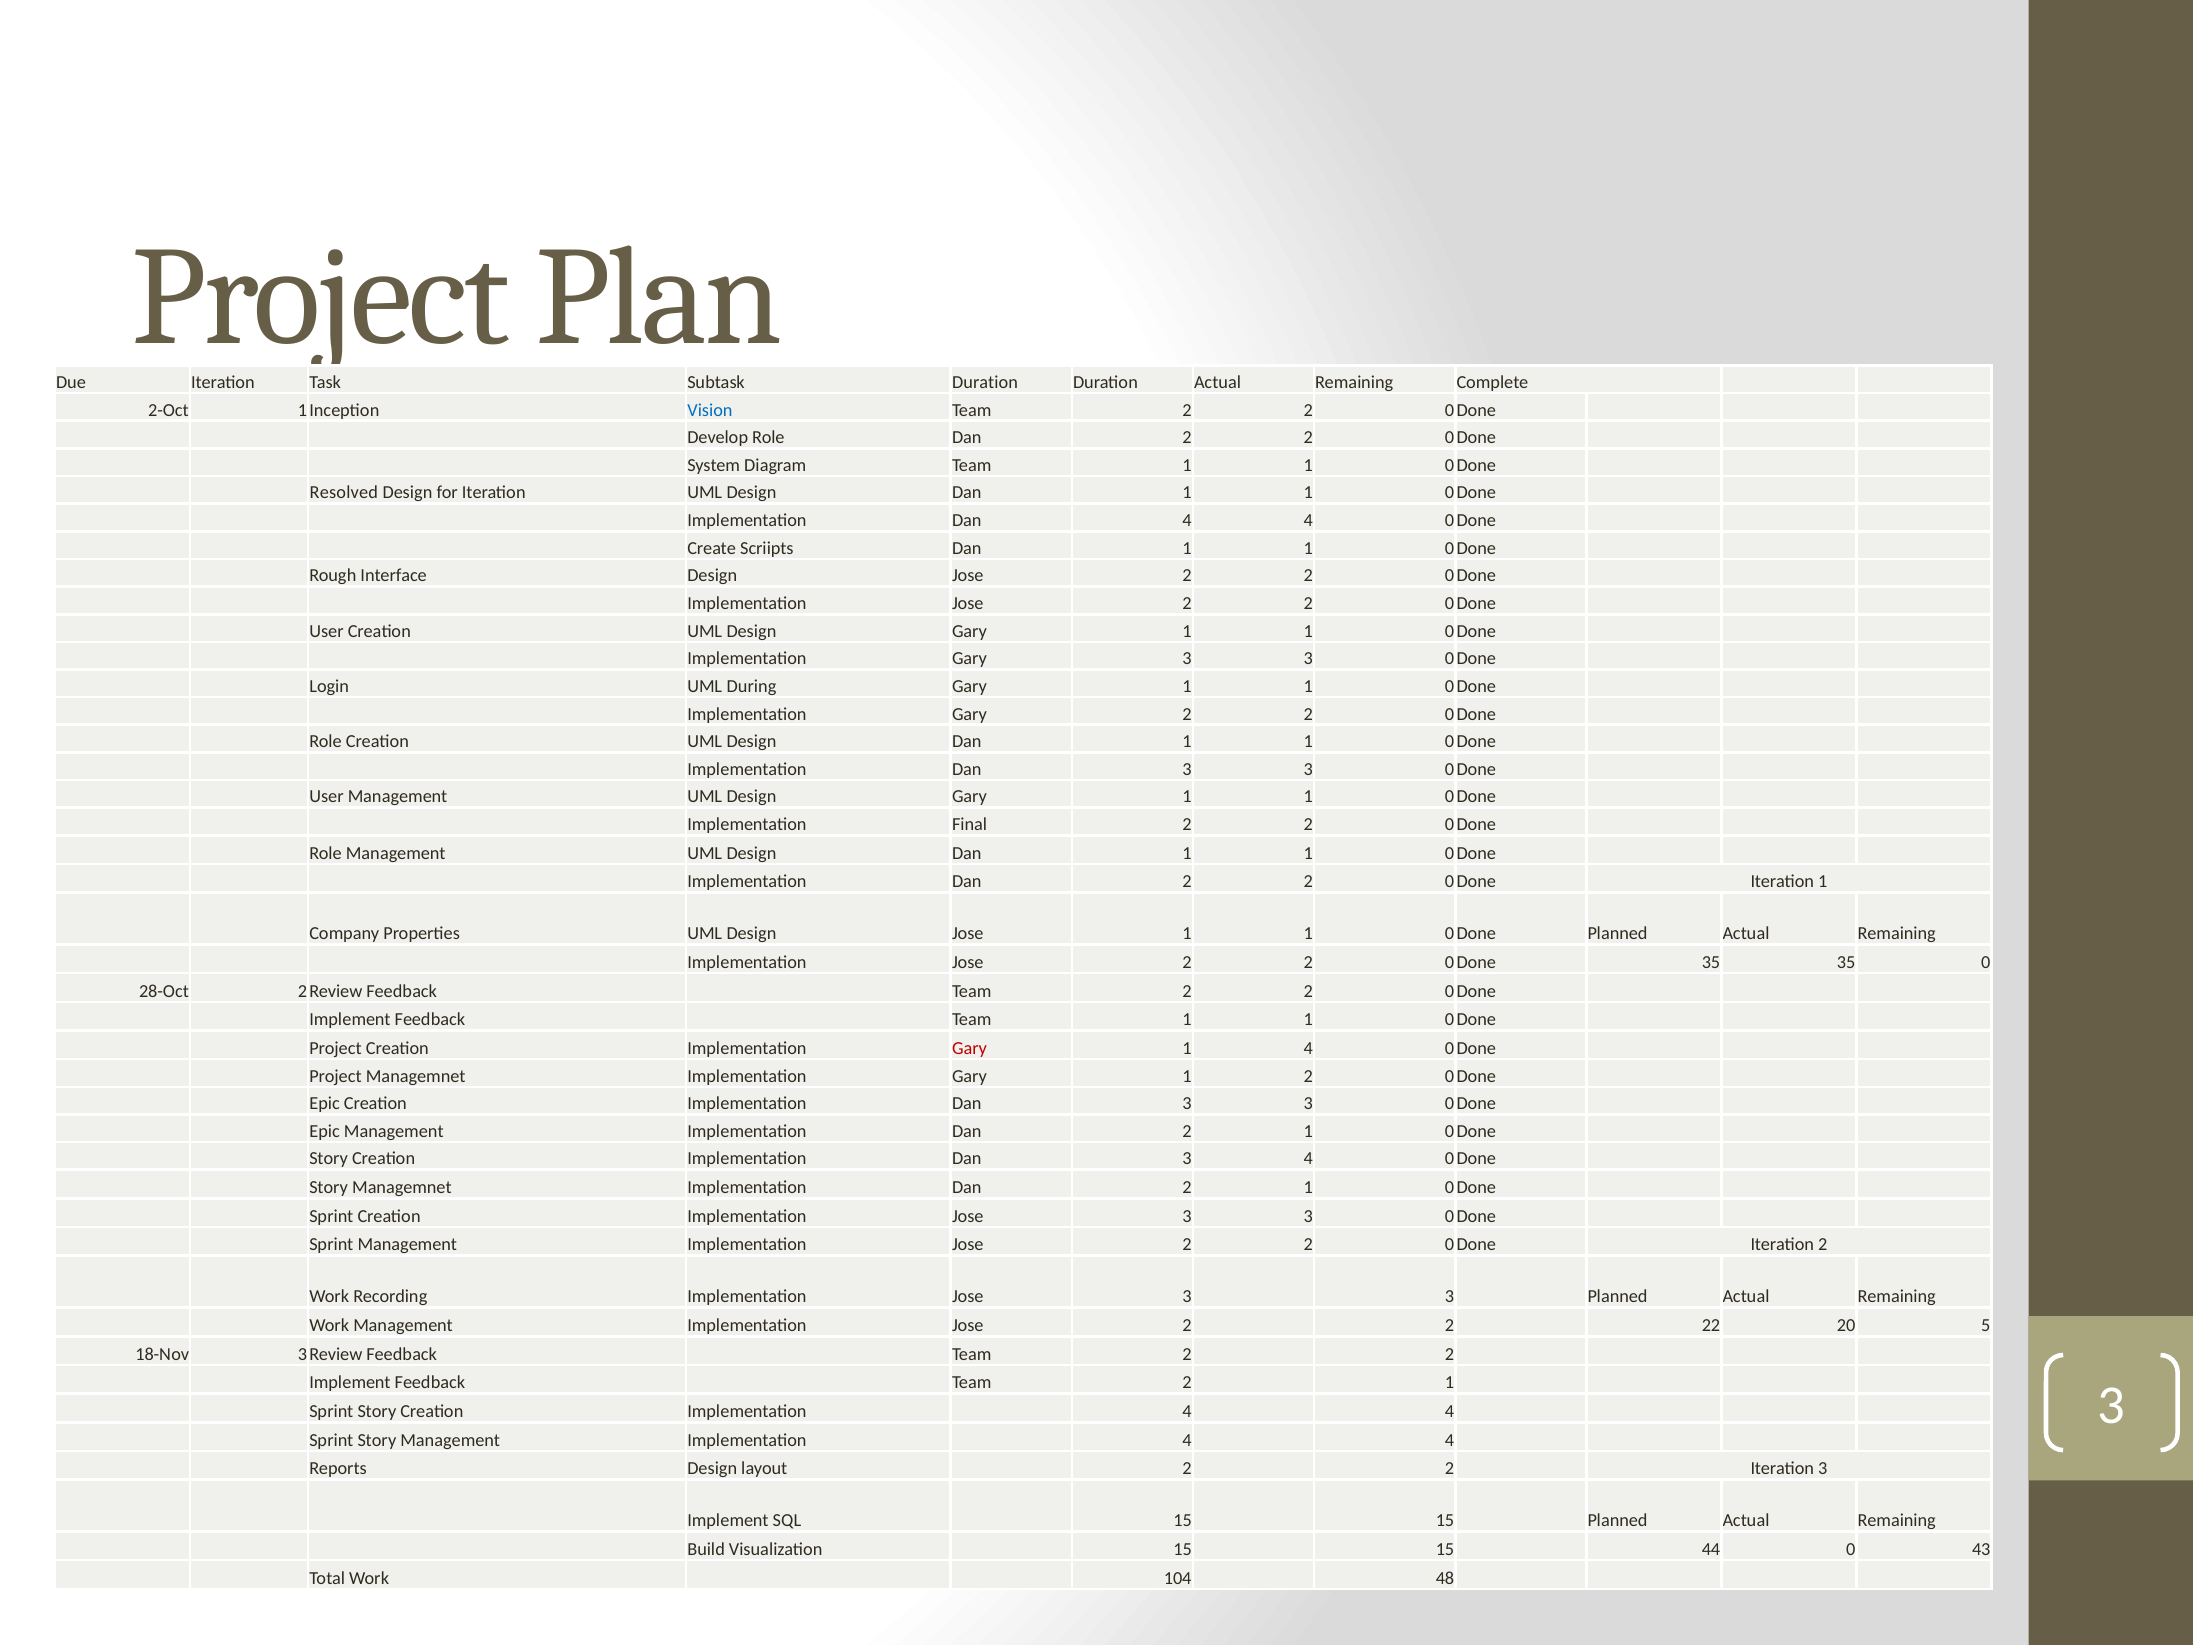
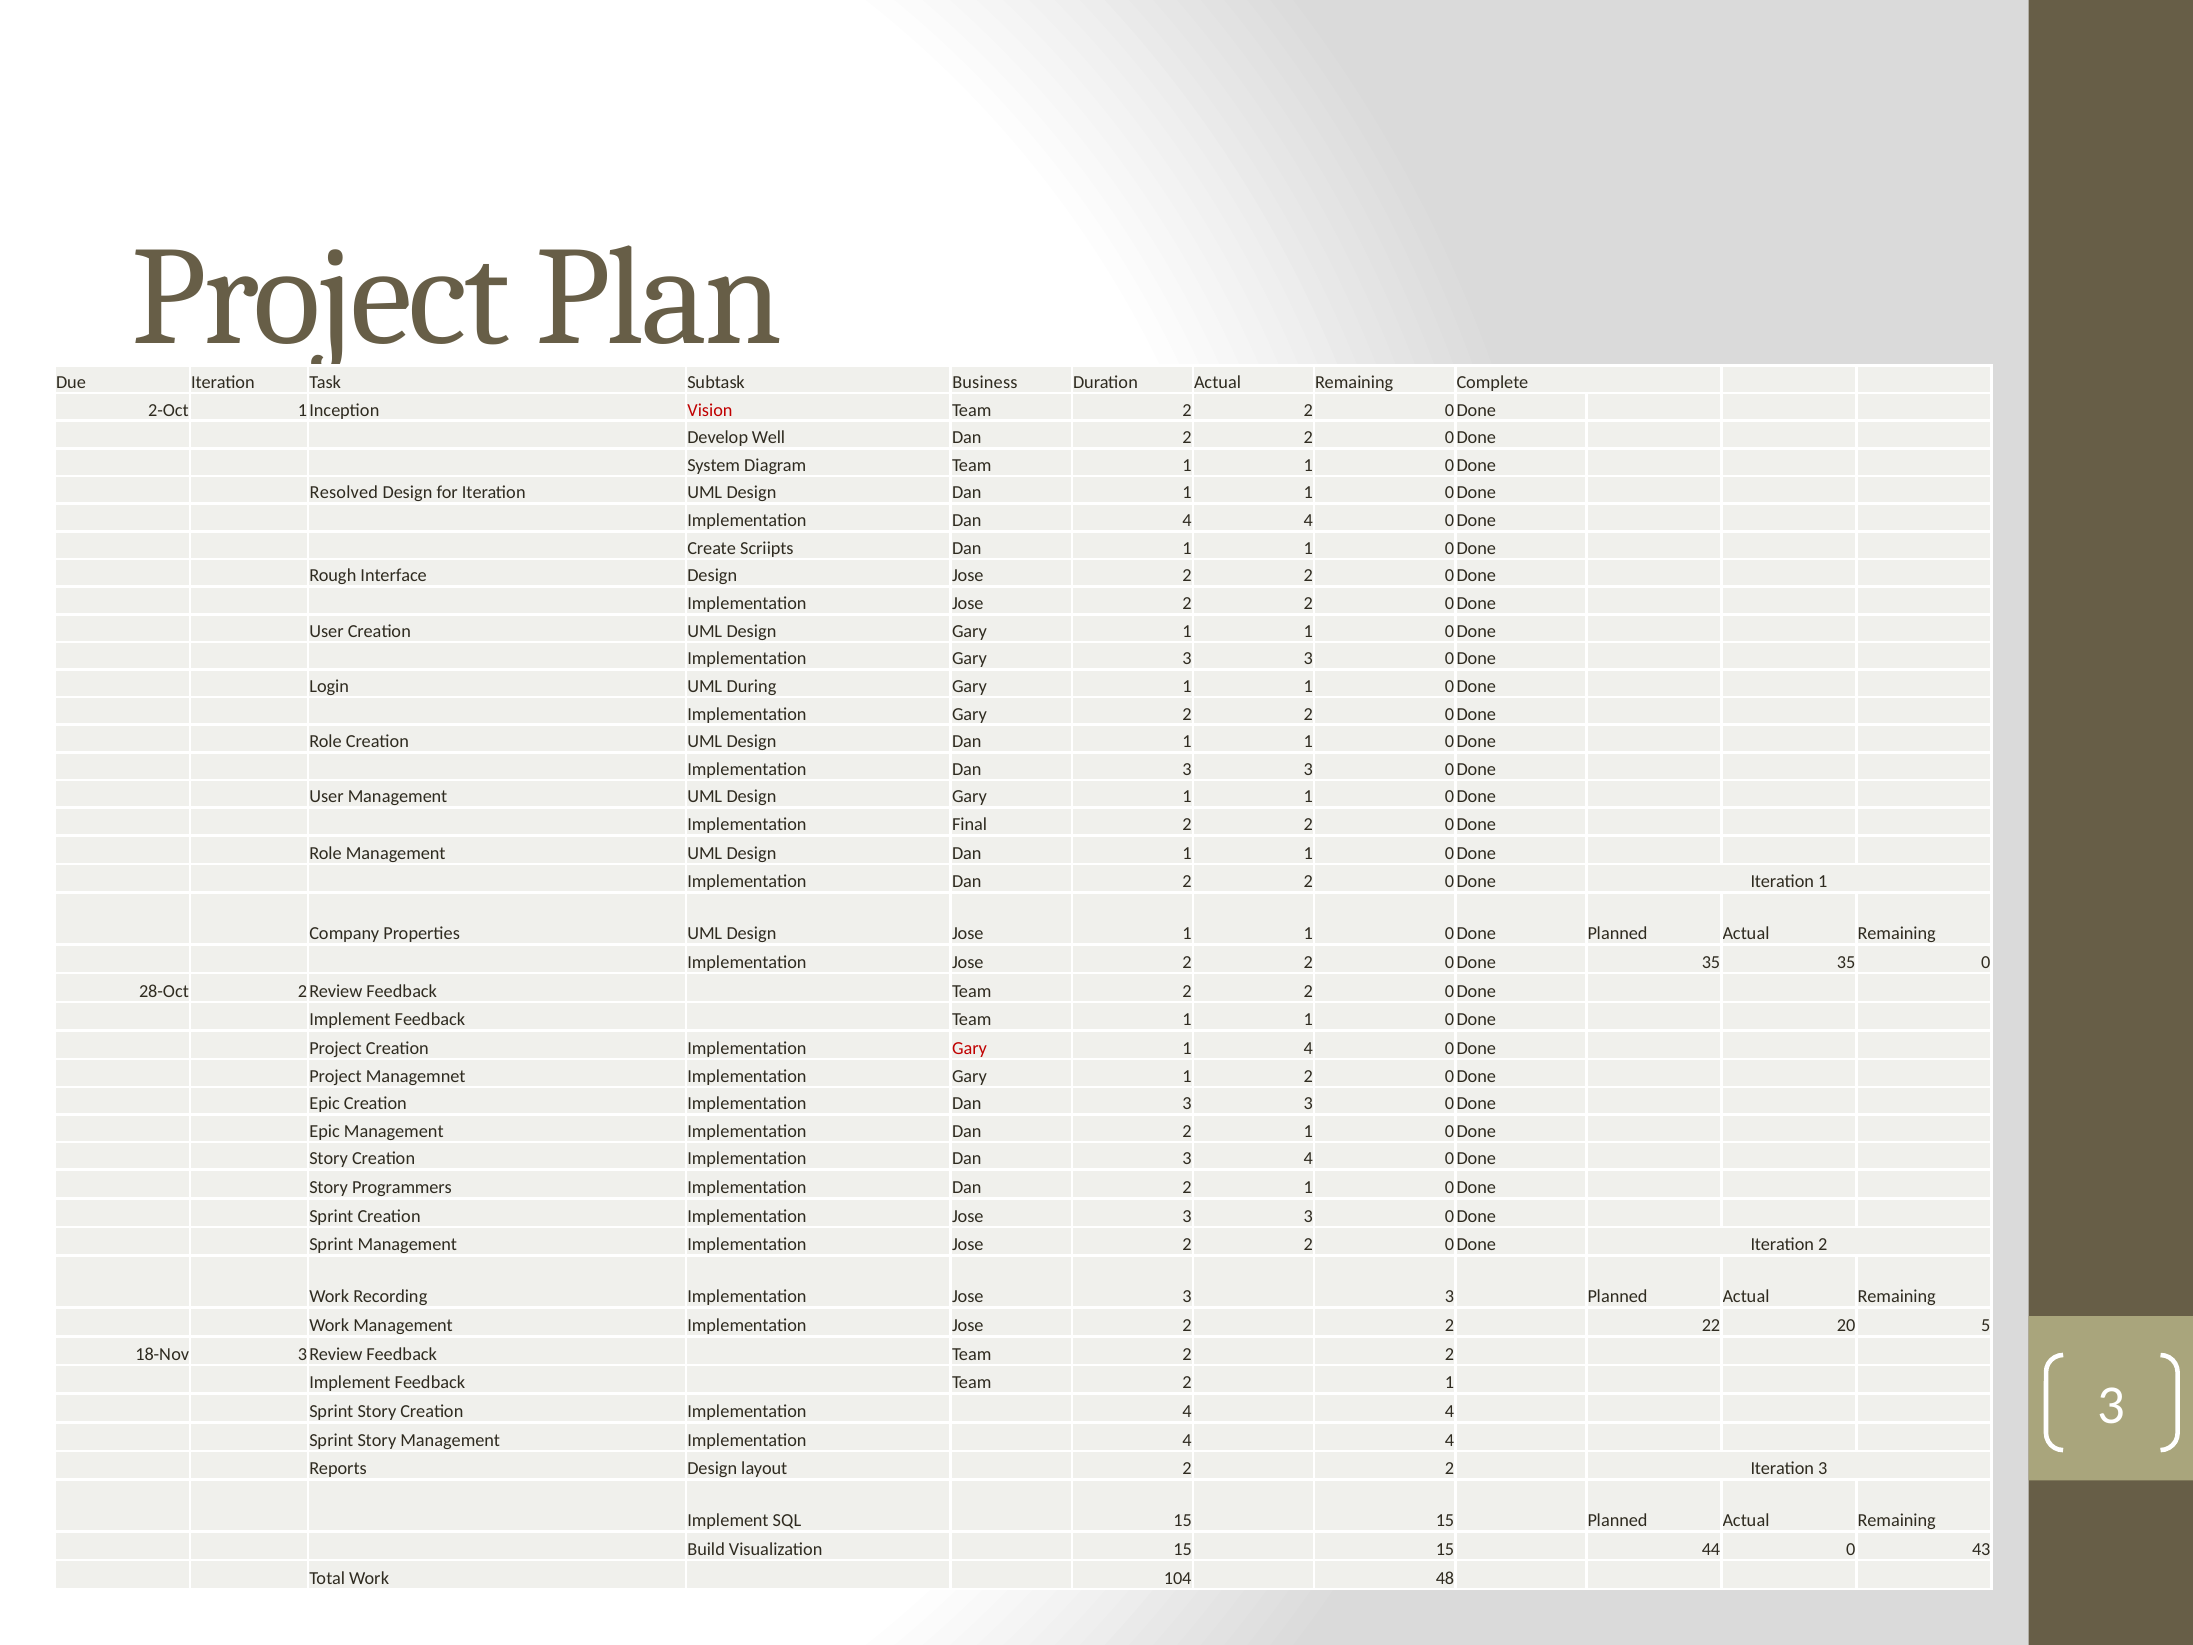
Subtask Duration: Duration -> Business (985, 382)
Vision colour: blue -> red (710, 410)
Develop Role: Role -> Well (768, 438)
Story Managemnet: Managemnet -> Programmers (402, 1187)
